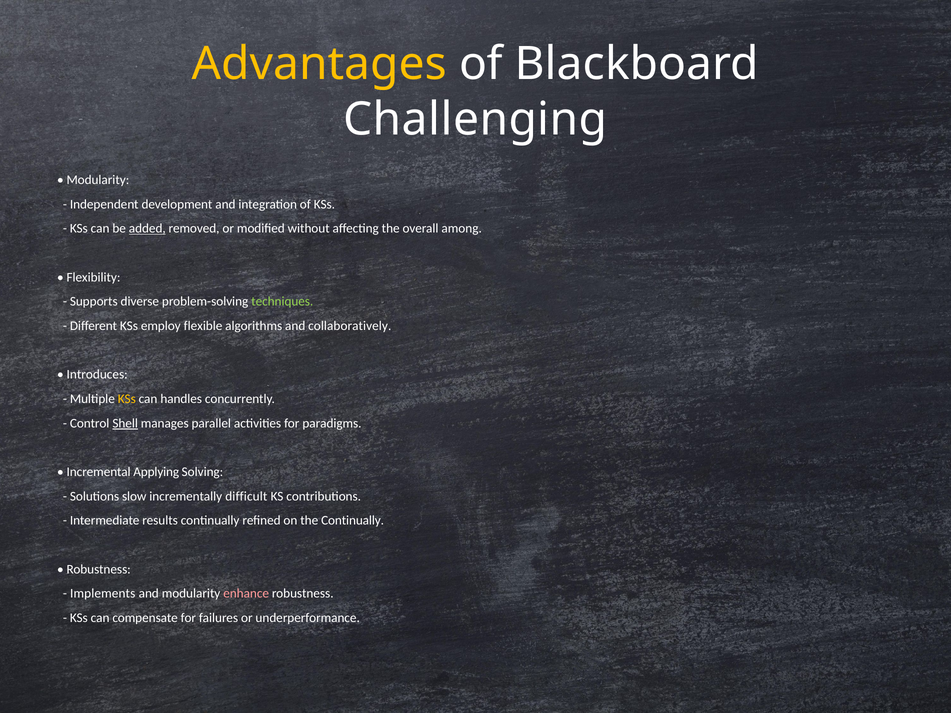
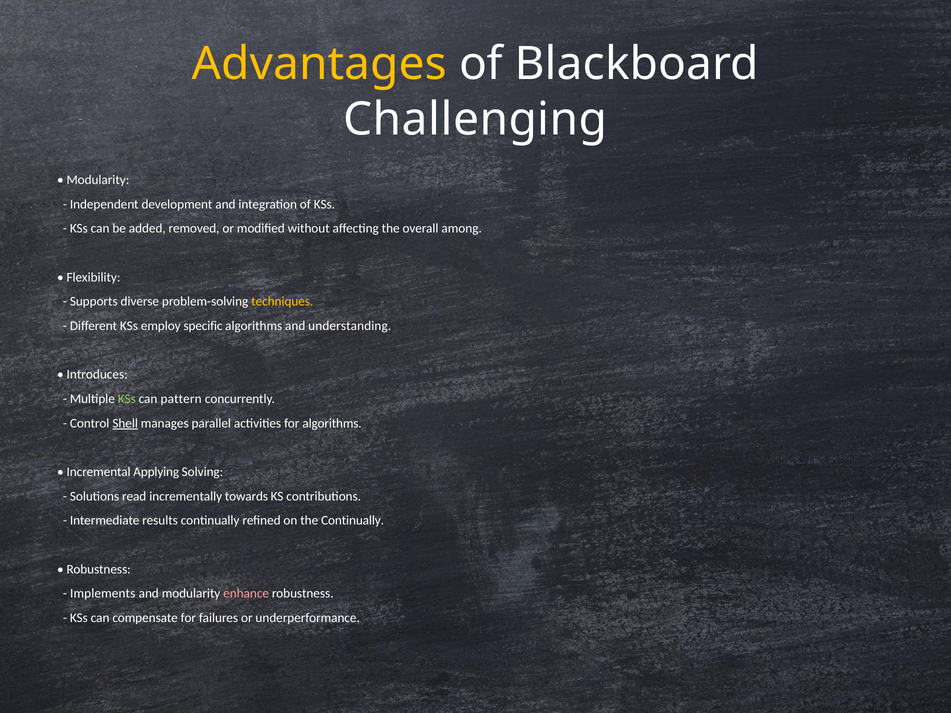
added underline: present -> none (147, 229)
techniques colour: light green -> yellow (282, 302)
flexible: flexible -> specific (203, 326)
collaboratively: collaboratively -> understanding (350, 326)
KSs colour: yellow -> light green (127, 399)
handles: handles -> pattern (181, 399)
for paradigms: paradigms -> algorithms (332, 423)
slow: slow -> read (134, 496)
difficult: difficult -> towards (246, 496)
